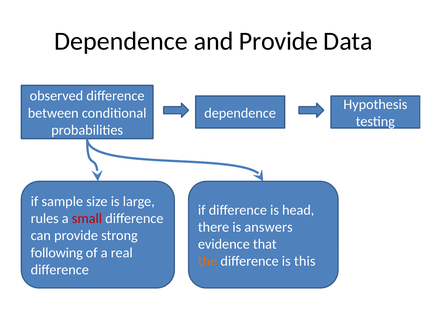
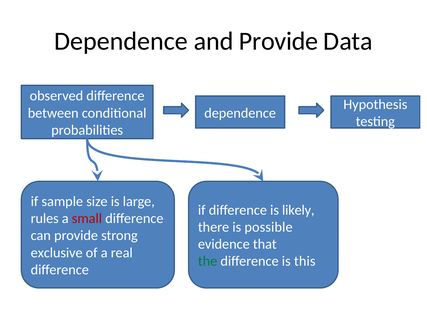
head: head -> likely (298, 210)
answers: answers -> possible (269, 227)
following: following -> exclusive (57, 253)
the colour: orange -> green (208, 261)
